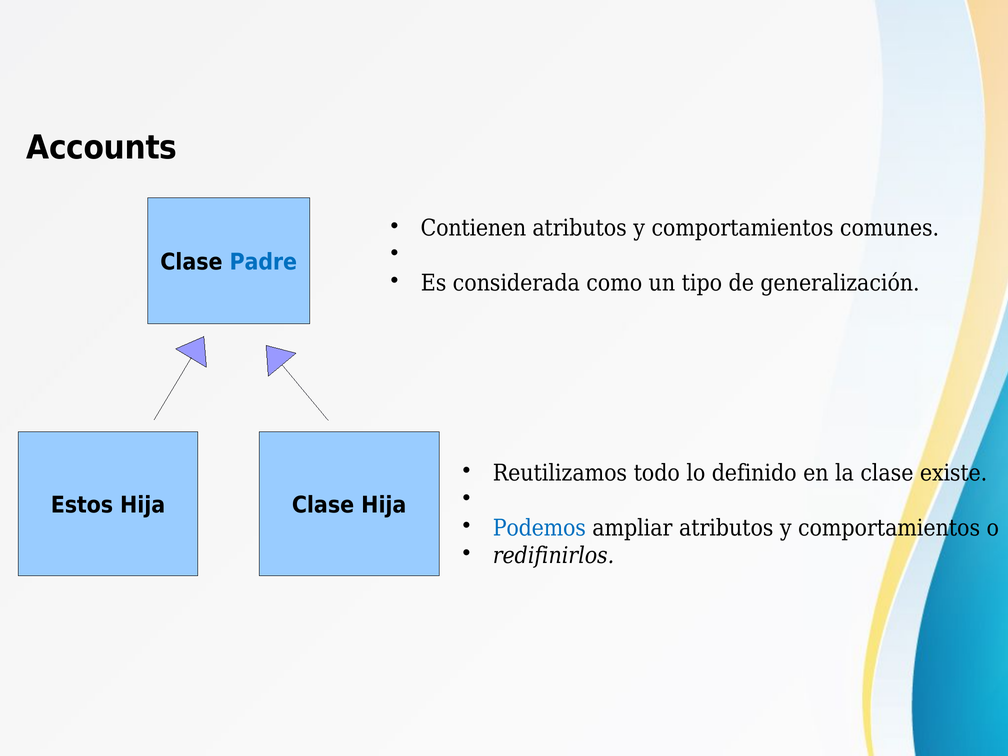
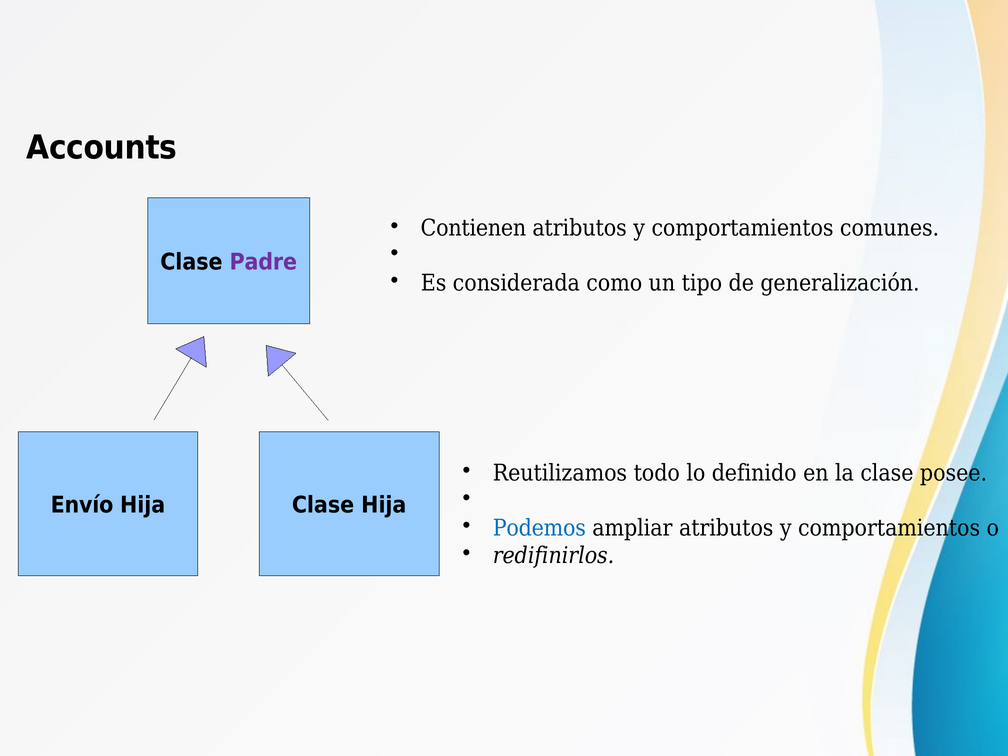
Padre colour: blue -> purple (263, 262)
existe: existe -> posee (954, 473)
Estos: Estos -> Envío (82, 505)
